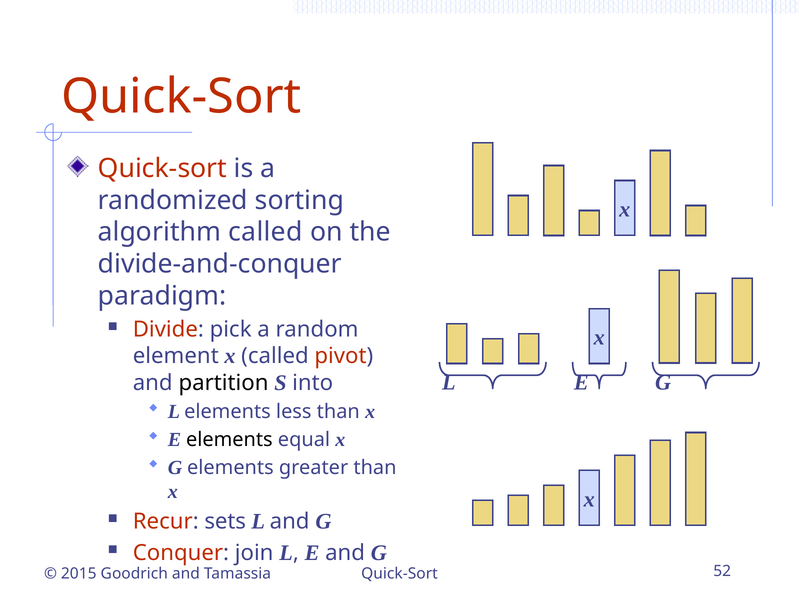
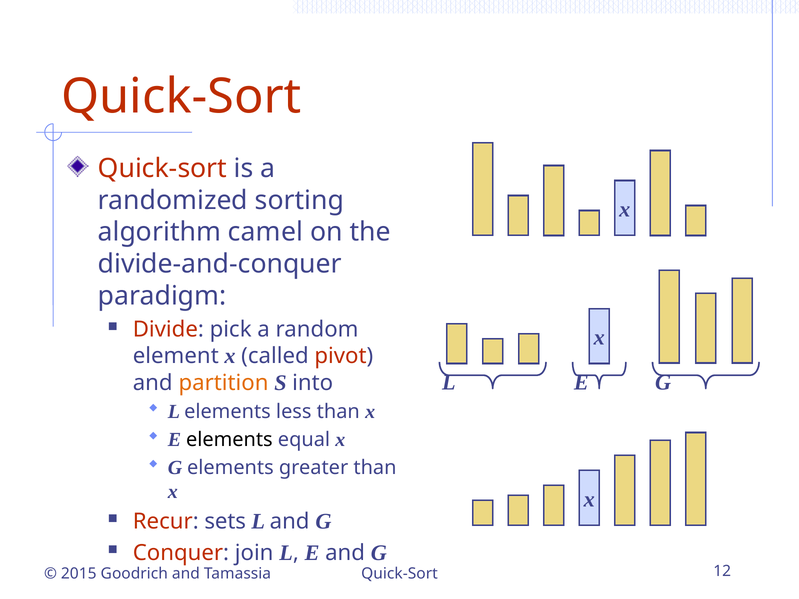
algorithm called: called -> camel (266, 232)
partition colour: black -> orange (224, 383)
52: 52 -> 12 (722, 571)
